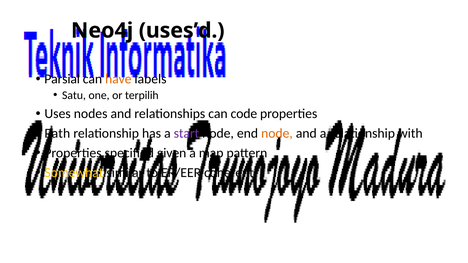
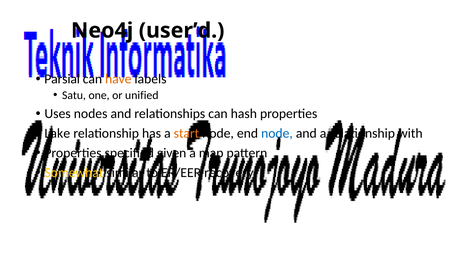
uses’d: uses’d -> user’d (182, 31)
terpilih: terpilih -> unified (142, 95)
code: code -> hash (244, 114)
Path: Path -> Lake (57, 133)
start colour: purple -> orange (186, 133)
node colour: orange -> blue (277, 133)
coherent: coherent -> recovery (229, 173)
